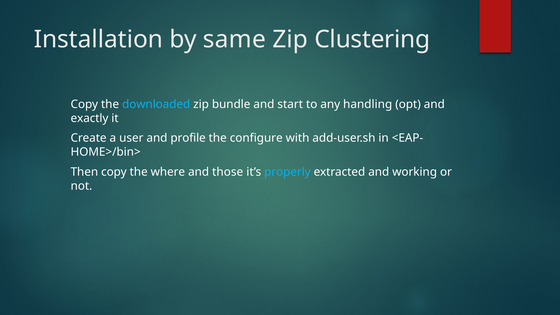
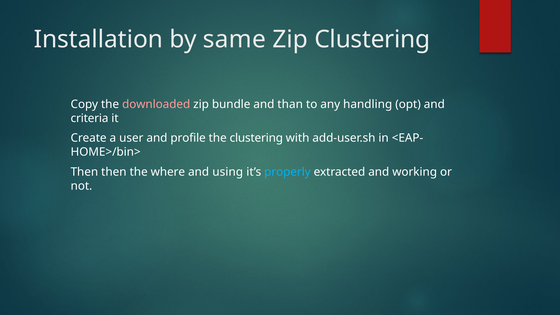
downloaded colour: light blue -> pink (156, 104)
start: start -> than (290, 104)
exactly: exactly -> criteria (90, 118)
the configure: configure -> clustering (256, 138)
copy: copy -> then (114, 172)
those: those -> using (228, 172)
